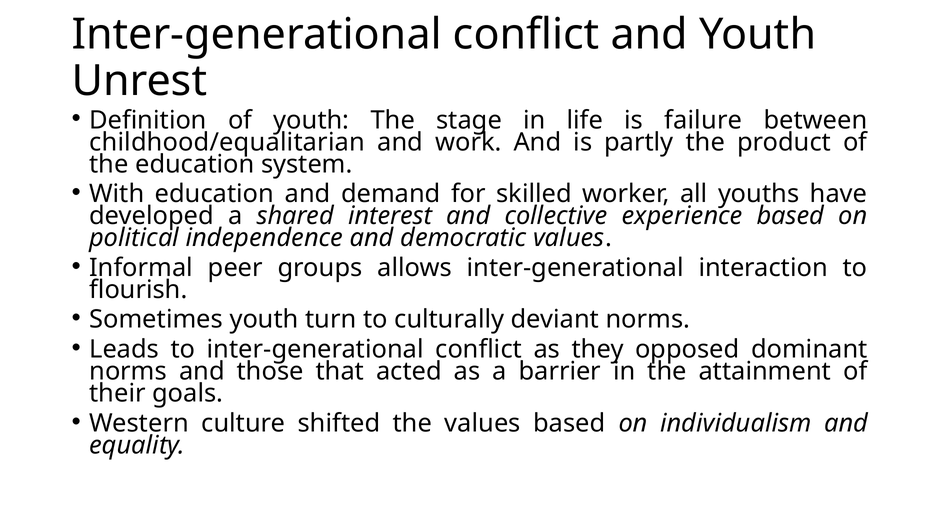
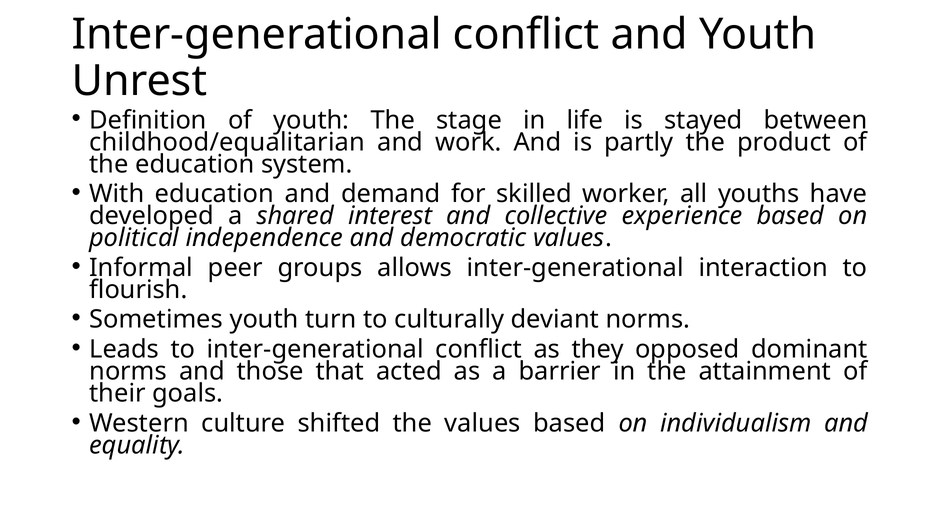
failure: failure -> stayed (703, 120)
